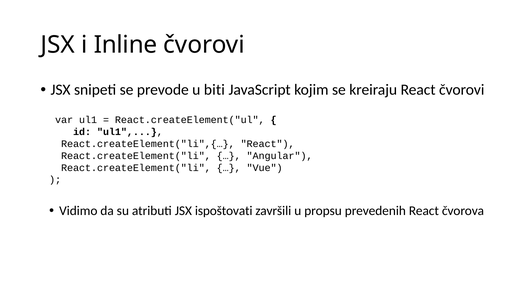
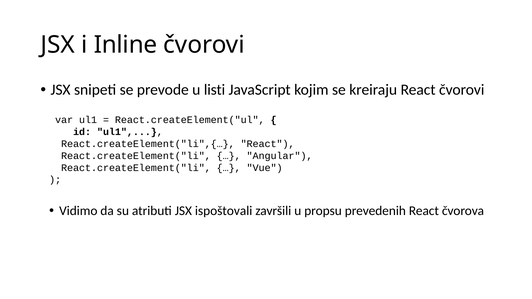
biti: biti -> listi (215, 90)
ispoštovati: ispoštovati -> ispoštovali (224, 211)
